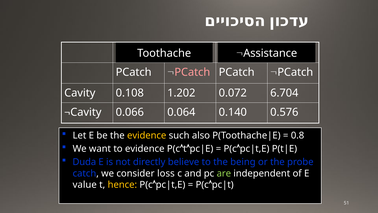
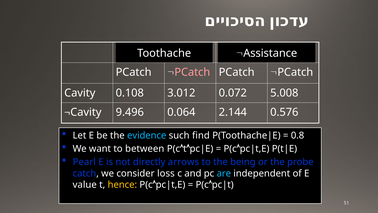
1.202: 1.202 -> 3.012 (181, 93)
6.704: 6.704 -> 5.008 (284, 93)
0.066: 0.066 -> 9.496 (130, 112)
0.140: 0.140 -> 2.144 (233, 112)
evidence colour: yellow -> light blue (147, 135)
also: also -> find (201, 135)
to evidence: evidence -> between (145, 149)
Duda: Duda -> Pearl (84, 162)
believe: believe -> arrows (184, 162)
are colour: light green -> light blue (224, 173)
